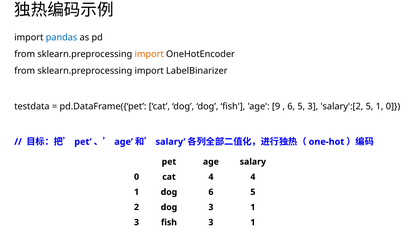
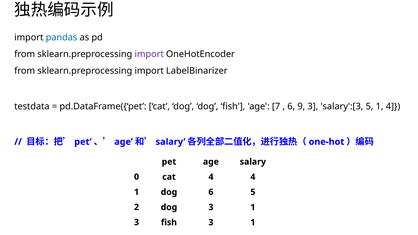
import colour: orange -> purple (149, 54)
9: 9 -> 7 (276, 106)
5: 5 -> 9 (301, 106)
salary':[2: salary':[2 -> salary':[3 (342, 106)
1 0: 0 -> 4 (393, 106)
